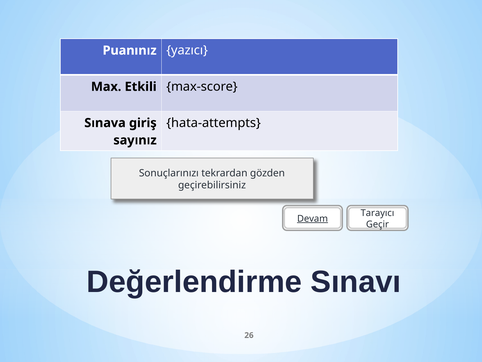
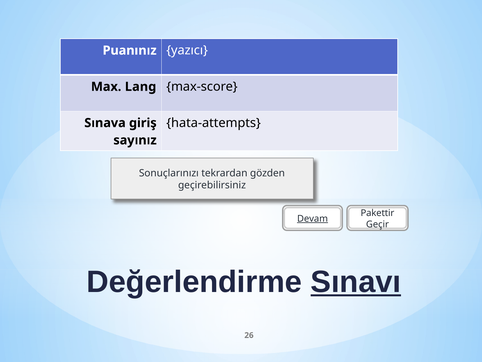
Etkili: Etkili -> Lang (141, 87)
Tarayıcı: Tarayıcı -> Pakettir (377, 213)
Sınavı underline: none -> present (356, 282)
